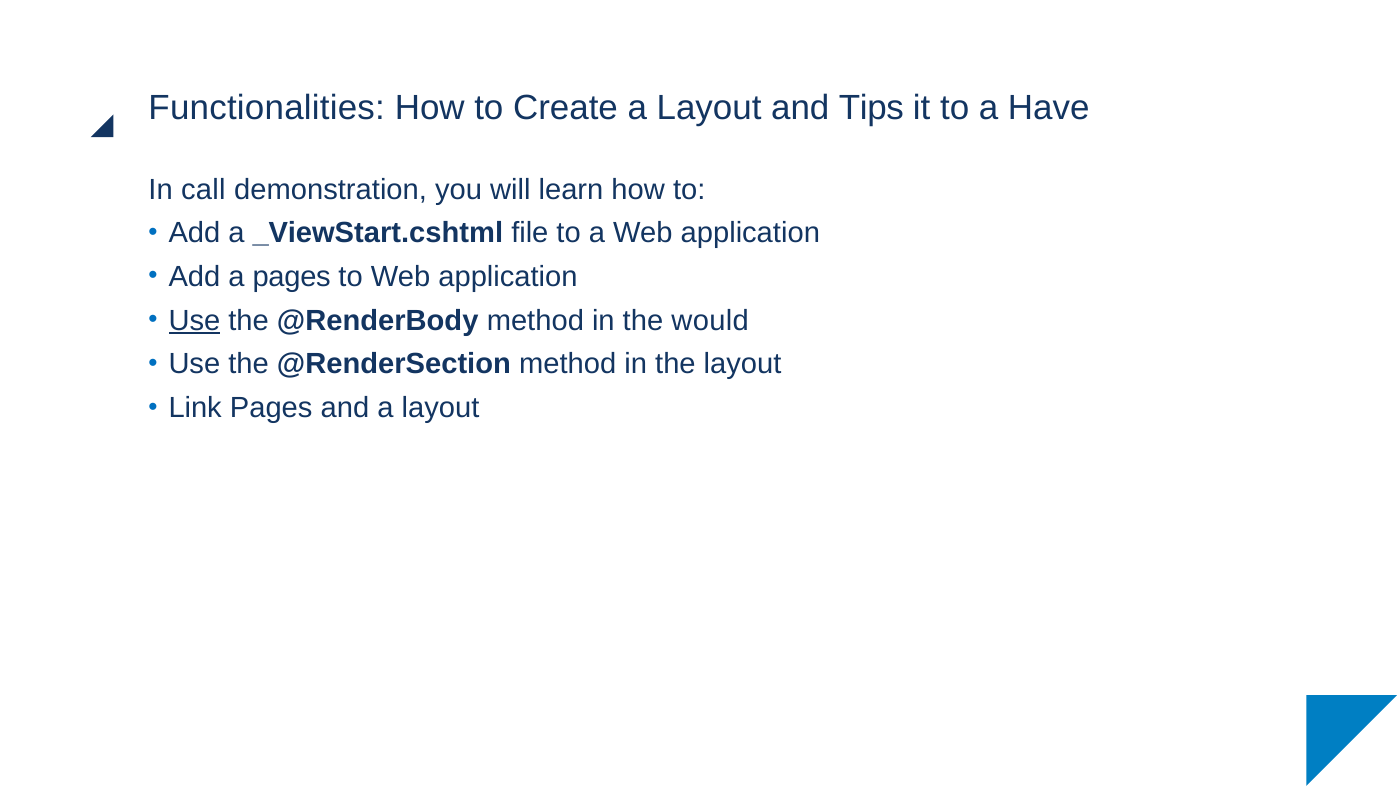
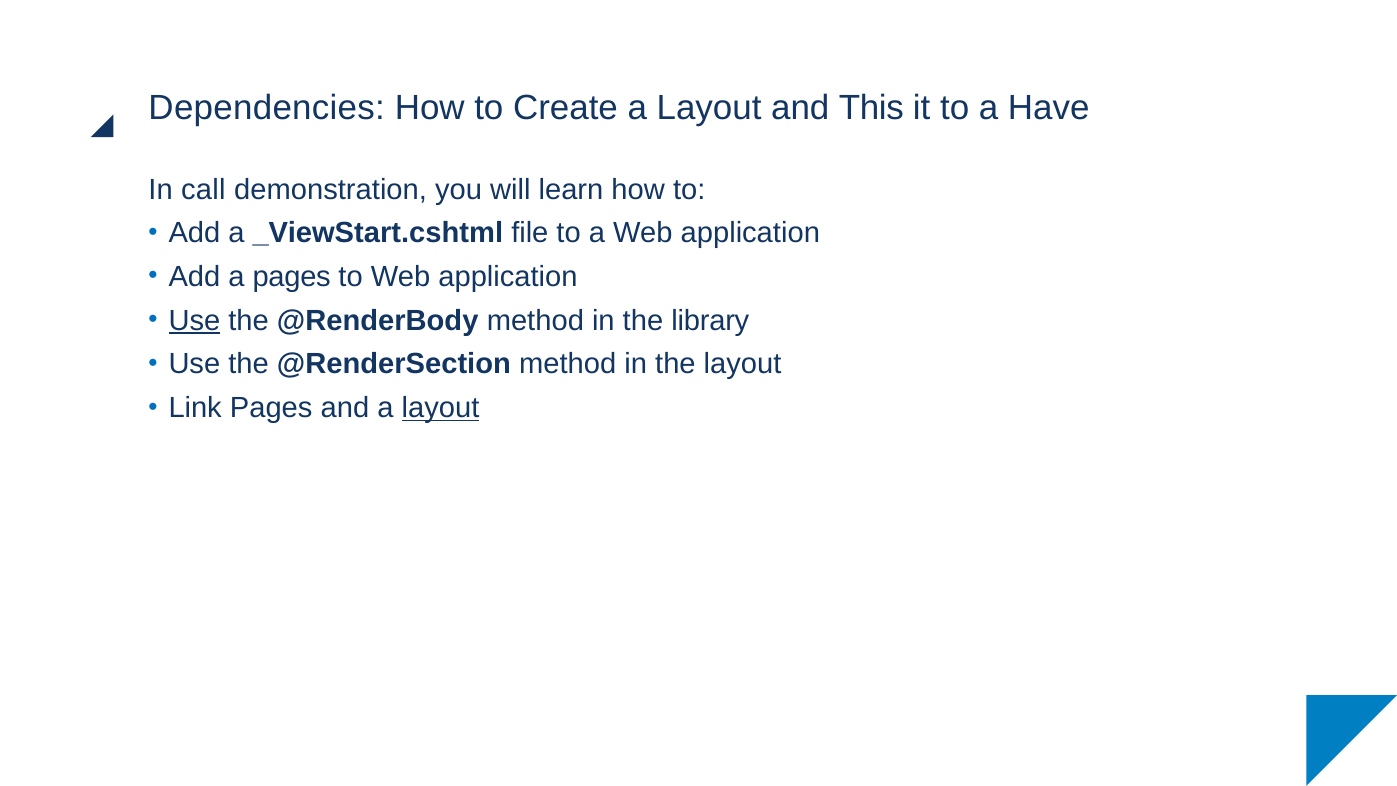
Functionalities: Functionalities -> Dependencies (267, 108)
Tips: Tips -> This (871, 108)
would: would -> library (710, 321)
layout underline: none -> present (440, 408)
